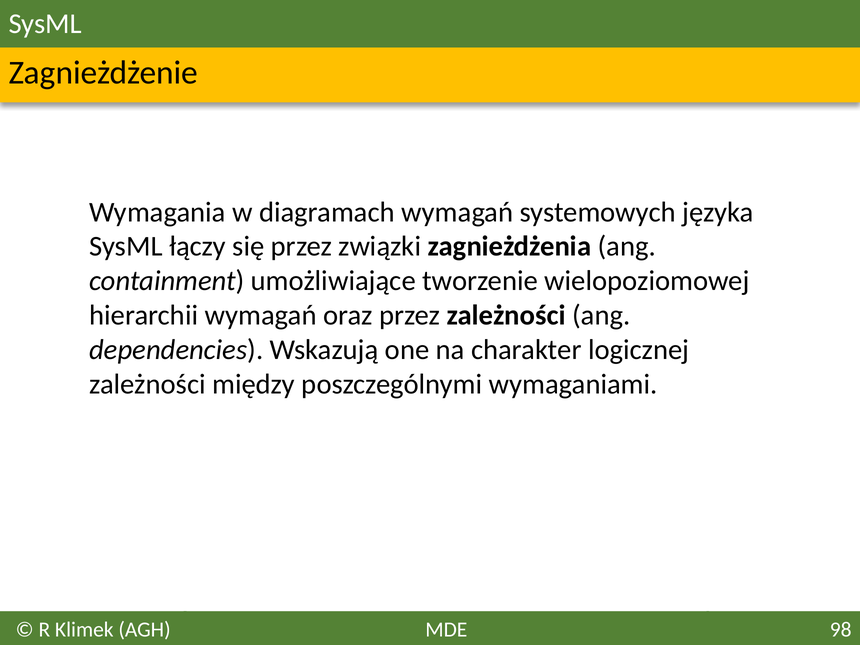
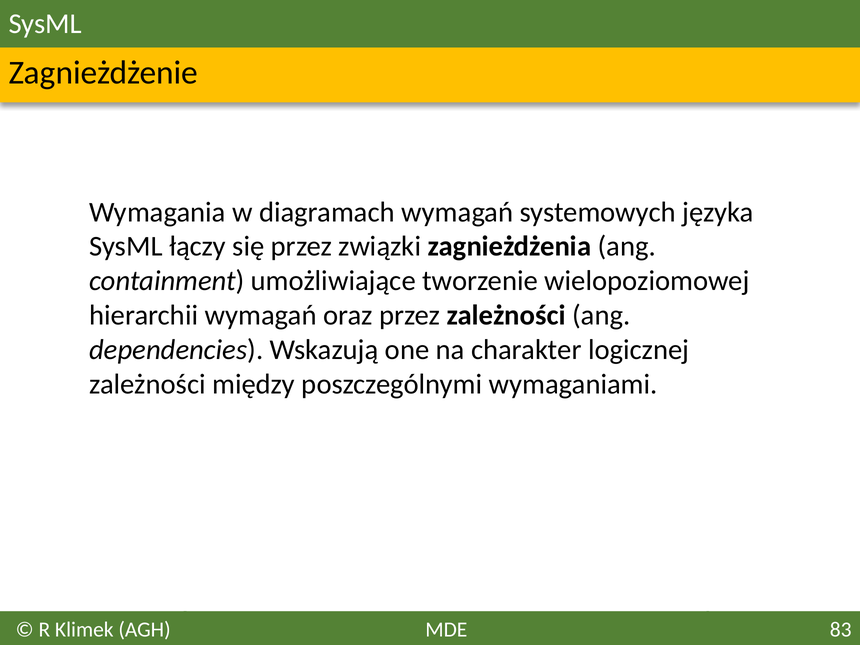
98: 98 -> 83 (841, 630)
